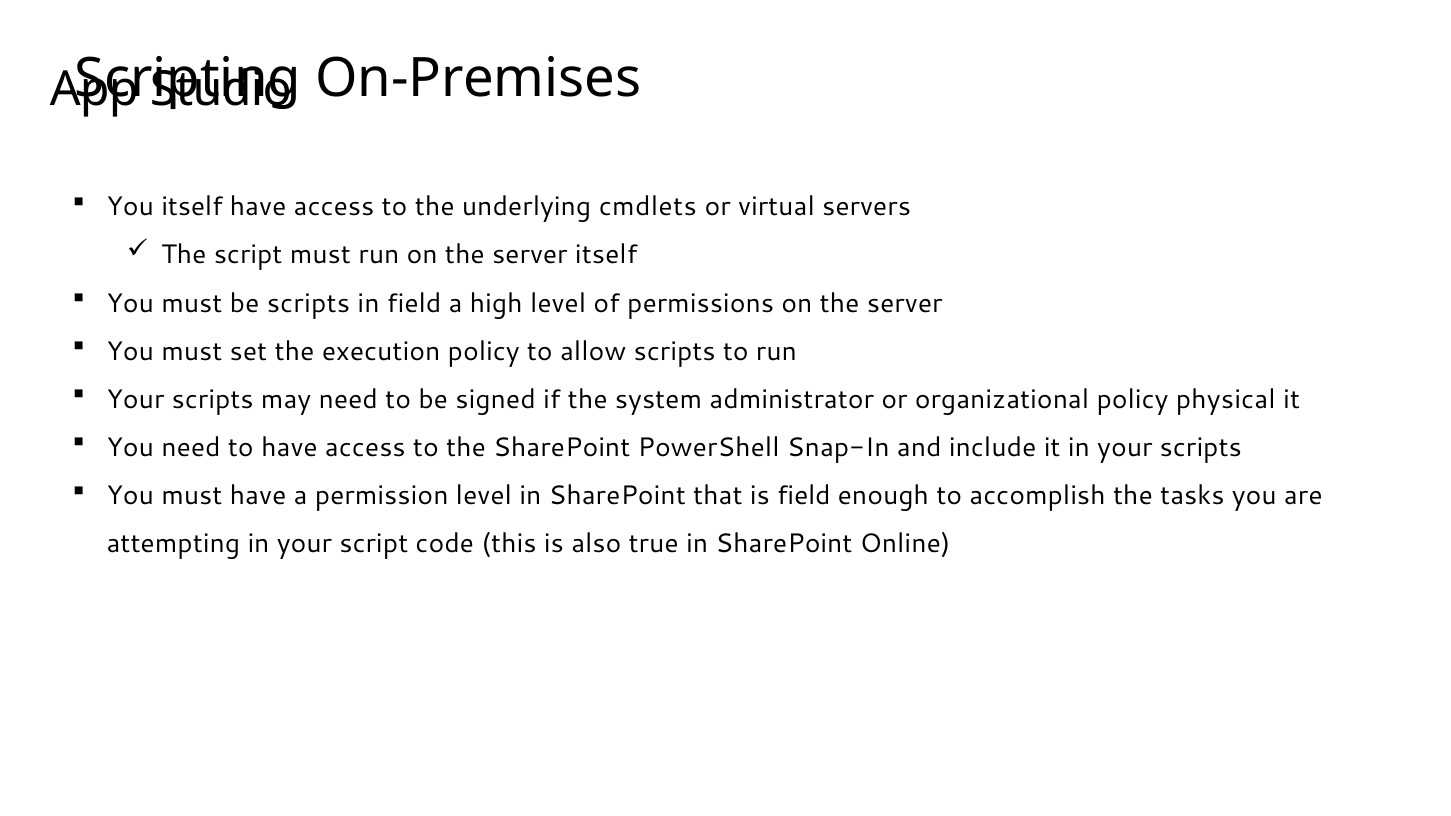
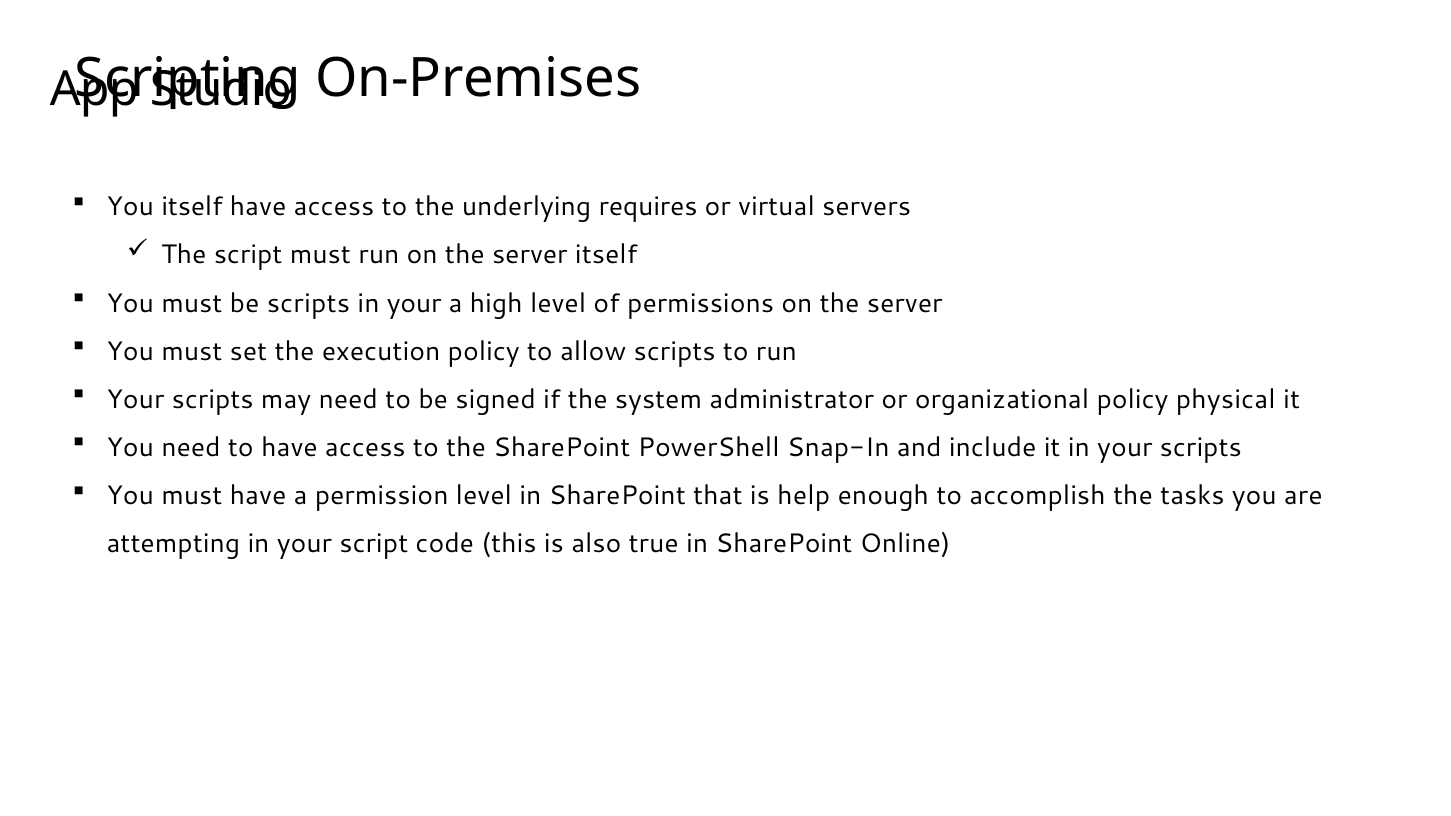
cmdlets: cmdlets -> requires (648, 207)
field: field -> your (414, 303)
is field: field -> help (804, 496)
